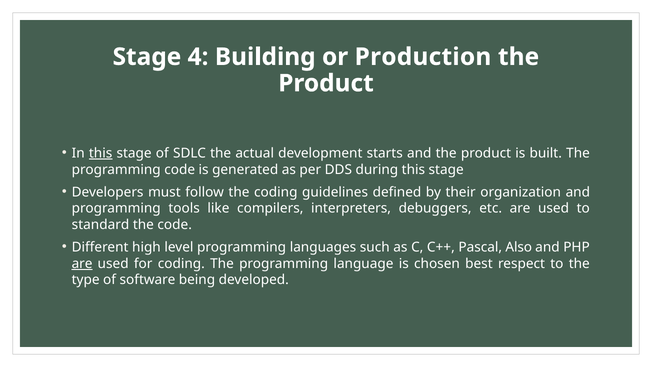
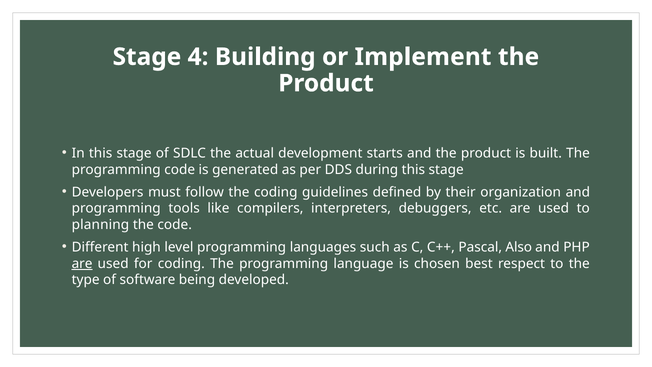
Production: Production -> Implement (423, 57)
this underline: present -> none (101, 153)
standard: standard -> planning (100, 225)
